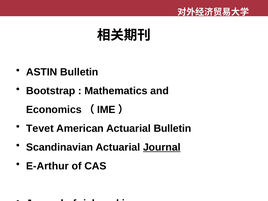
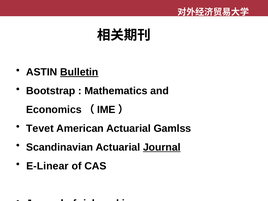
Bulletin underline: none -> present (79, 72)
Actuarial Bulletin: Bulletin -> Gamlss (172, 128)
E-Arthur: E-Arthur -> E-Linear (47, 166)
